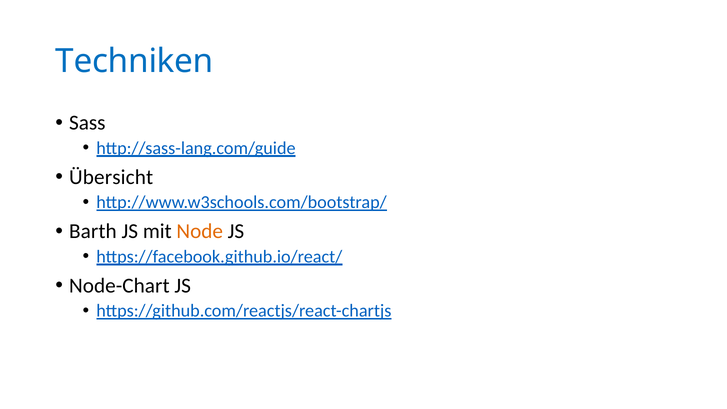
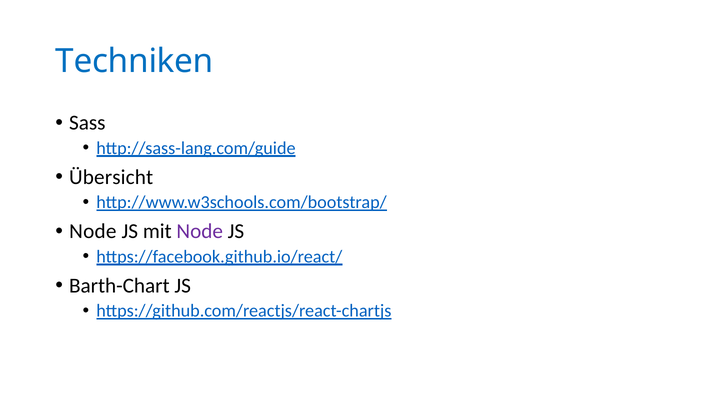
Barth: Barth -> Node (93, 231)
Node colour: orange -> purple (200, 231)
Node-Chart: Node-Chart -> Barth-Chart (119, 286)
